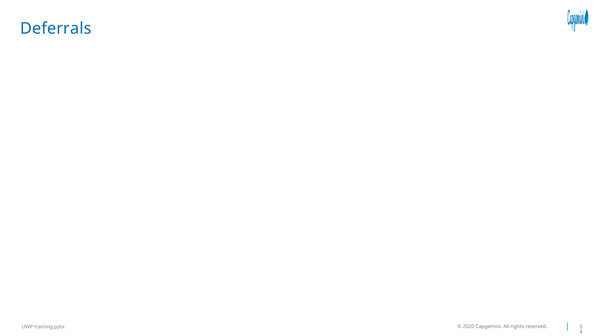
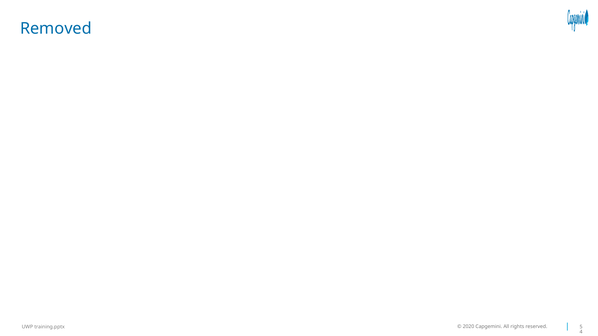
Deferrals: Deferrals -> Removed (56, 28)
